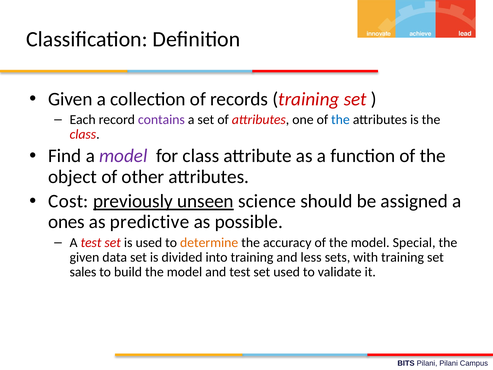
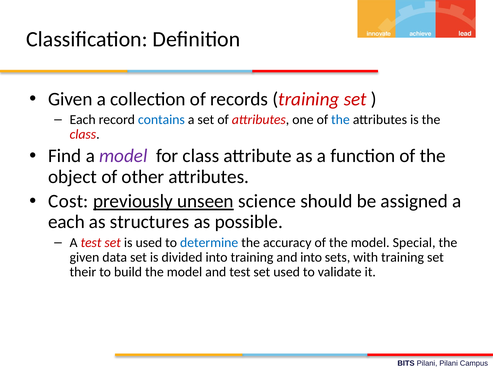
contains colour: purple -> blue (161, 120)
ones: ones -> each (66, 222)
predictive: predictive -> structures (150, 222)
determine colour: orange -> blue (209, 242)
and less: less -> into (311, 257)
sales: sales -> their (83, 272)
